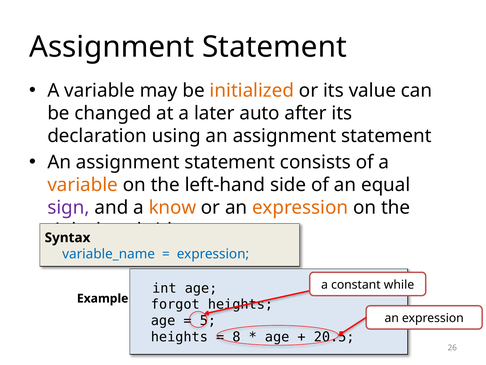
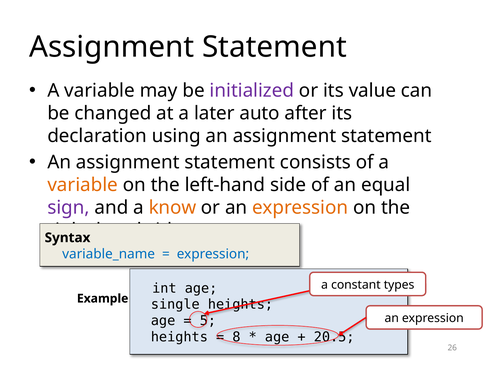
initialized colour: orange -> purple (252, 90)
while: while -> types (399, 284)
forgot: forgot -> single (175, 304)
